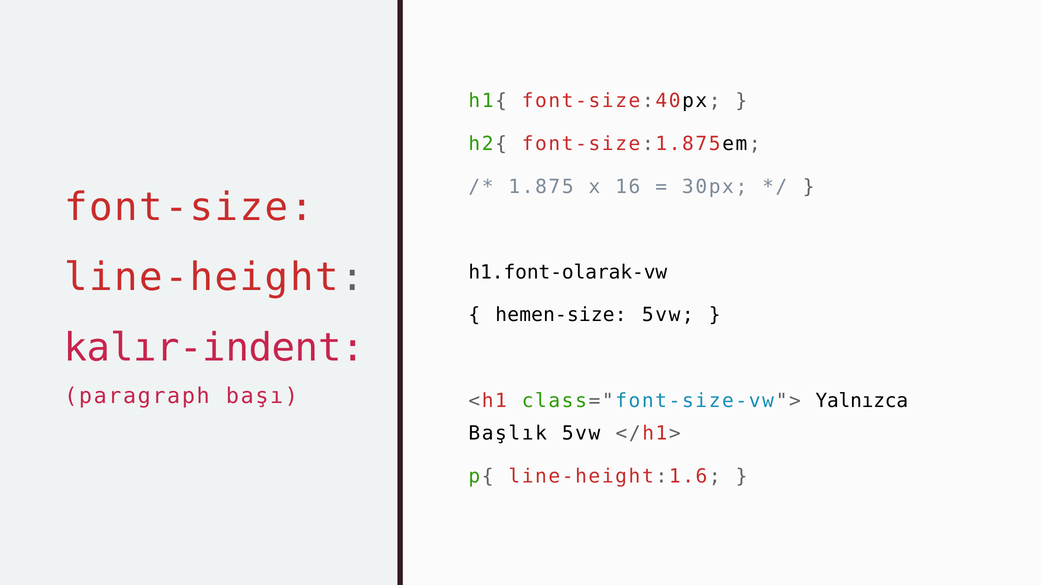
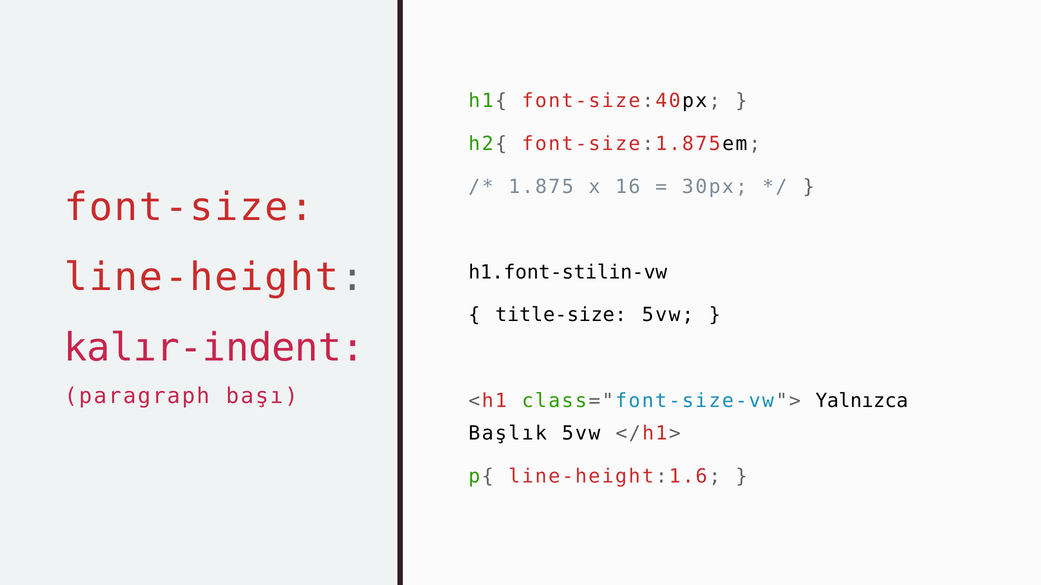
h1.font-olarak-vw: h1.font-olarak-vw -> h1.font-stilin-vw (568, 273)
hemen-size: hemen-size -> title-size (561, 315)
